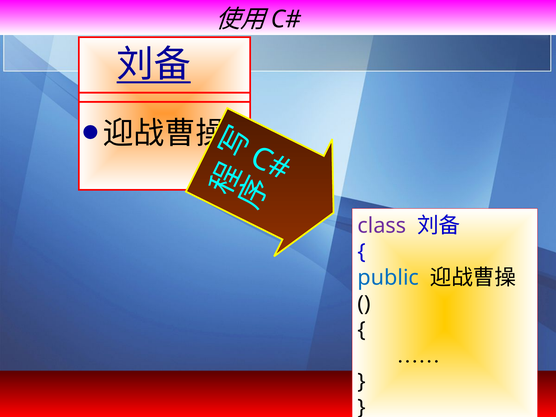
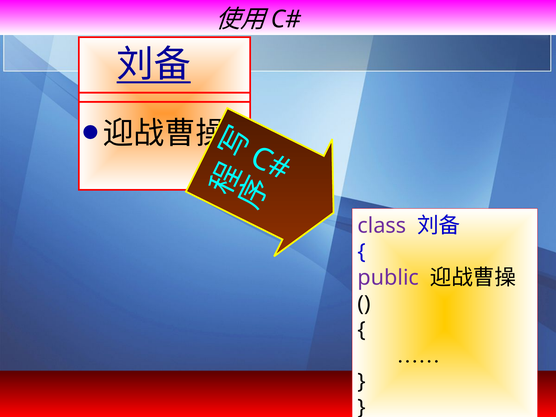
public colour: blue -> purple (388, 278)
